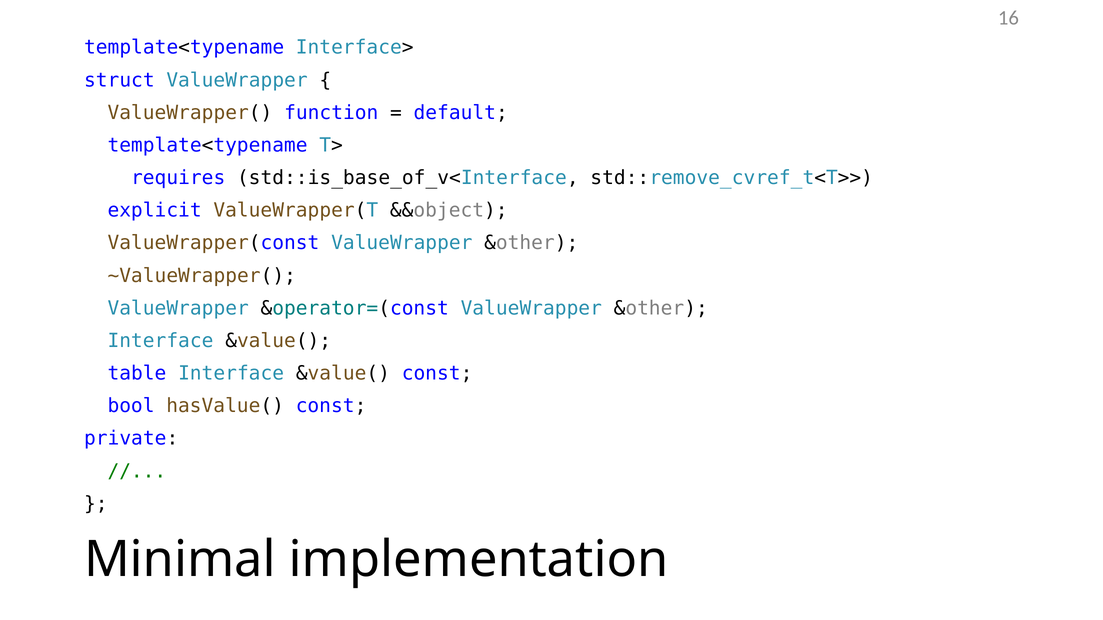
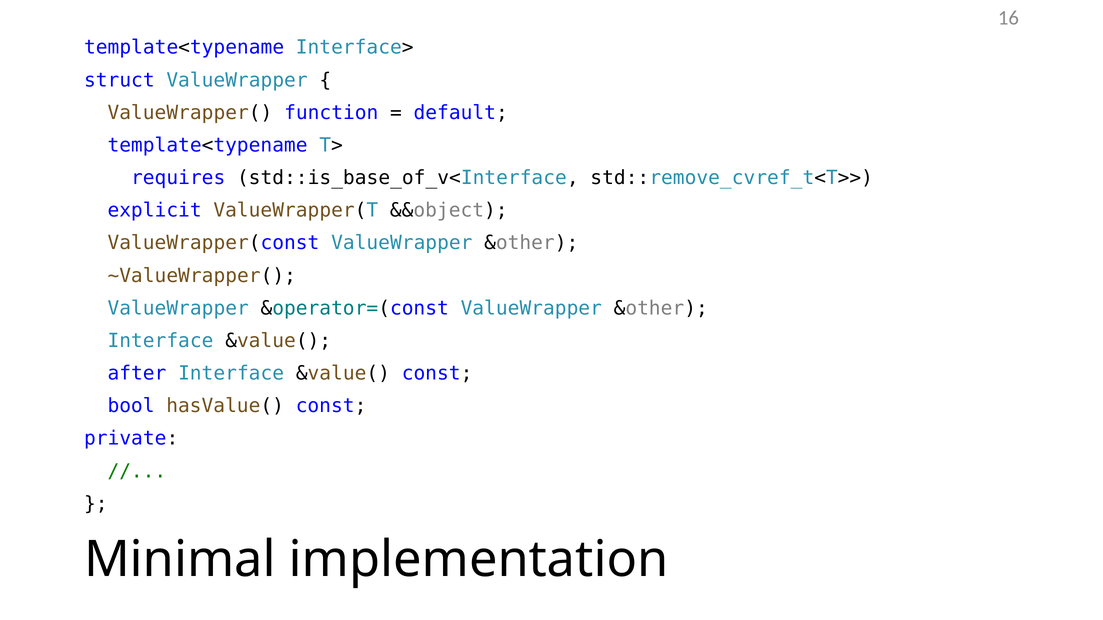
table: table -> after (137, 374)
